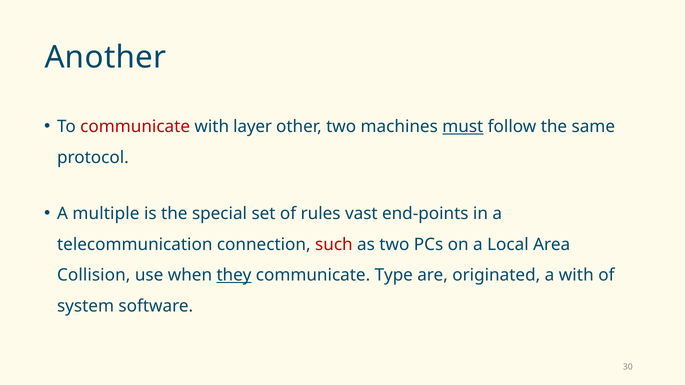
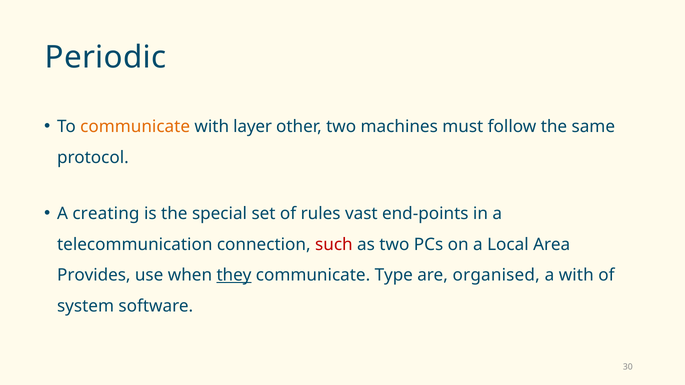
Another: Another -> Periodic (105, 58)
communicate colour: red -> orange (135, 127)
must underline: present -> none (463, 127)
multiple: multiple -> creating (106, 214)
Collision: Collision -> Provides (94, 275)
originated: originated -> organised (496, 275)
